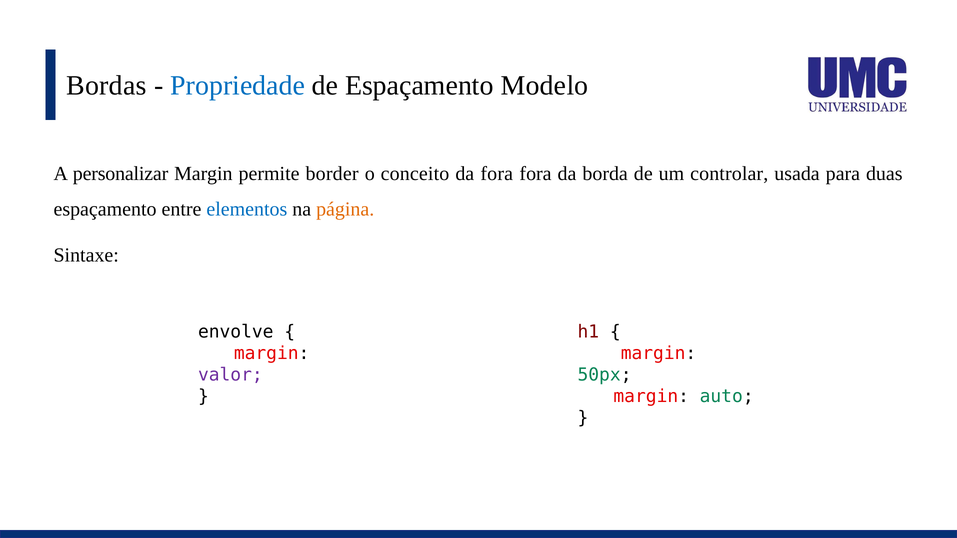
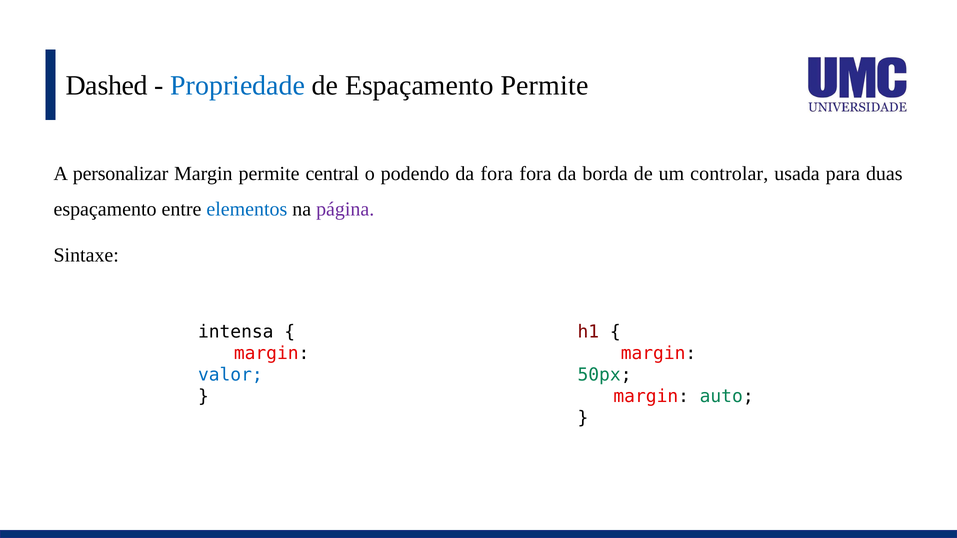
Bordas: Bordas -> Dashed (107, 86)
Espaçamento Modelo: Modelo -> Permite (544, 86)
border: border -> central (332, 174)
conceito: conceito -> podendo (415, 174)
página colour: orange -> purple (345, 210)
envolve: envolve -> intensa (236, 332)
valor colour: purple -> blue (230, 375)
